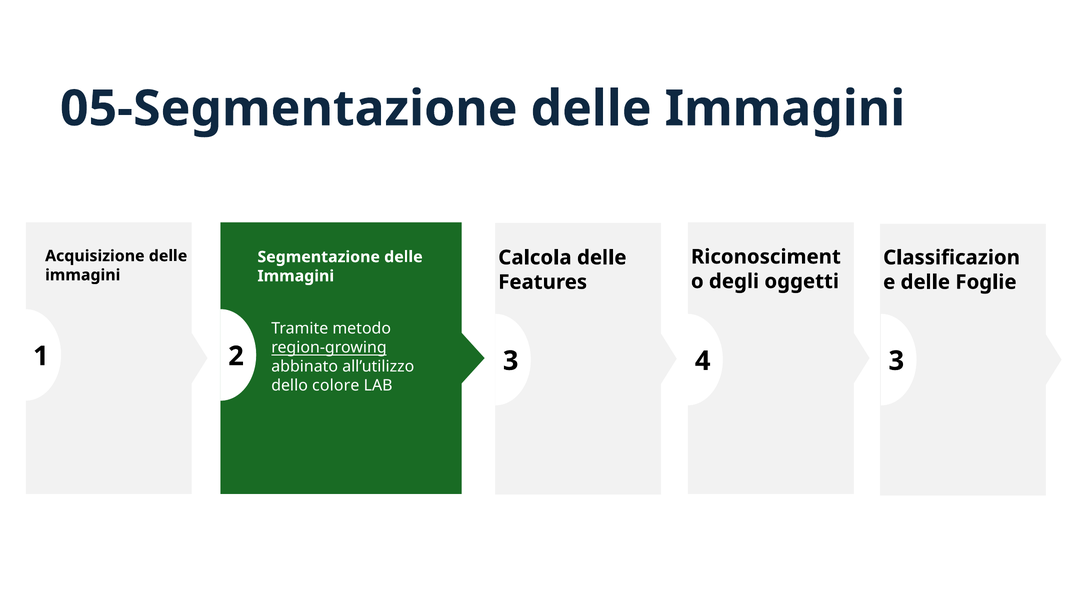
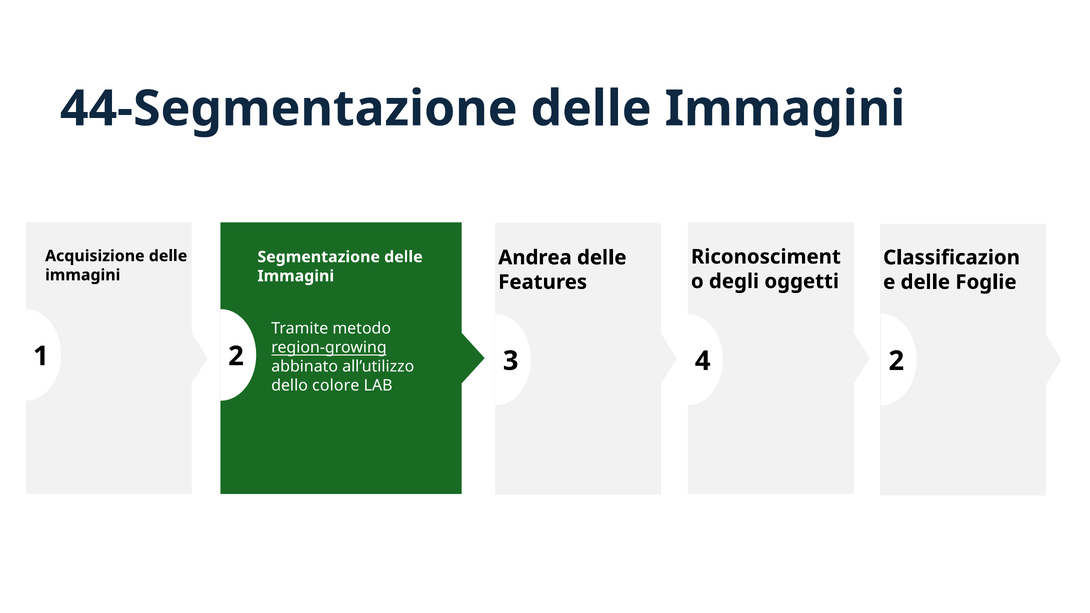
05-Segmentazione: 05-Segmentazione -> 44-Segmentazione (289, 109)
Calcola: Calcola -> Andrea (535, 258)
4 3: 3 -> 2 (896, 361)
